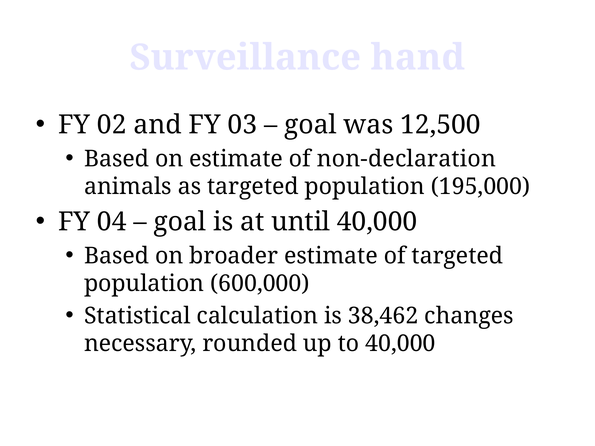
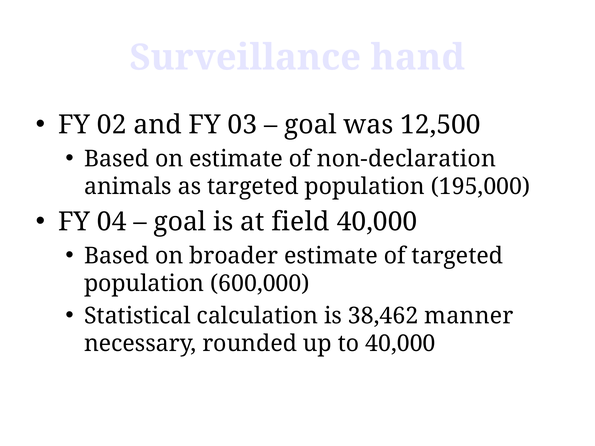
until: until -> field (300, 222)
changes: changes -> manner (469, 316)
